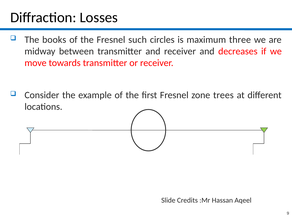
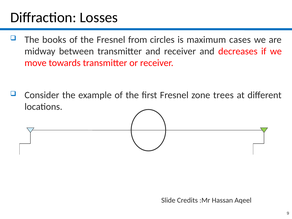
such: such -> from (138, 40)
three: three -> cases (240, 40)
